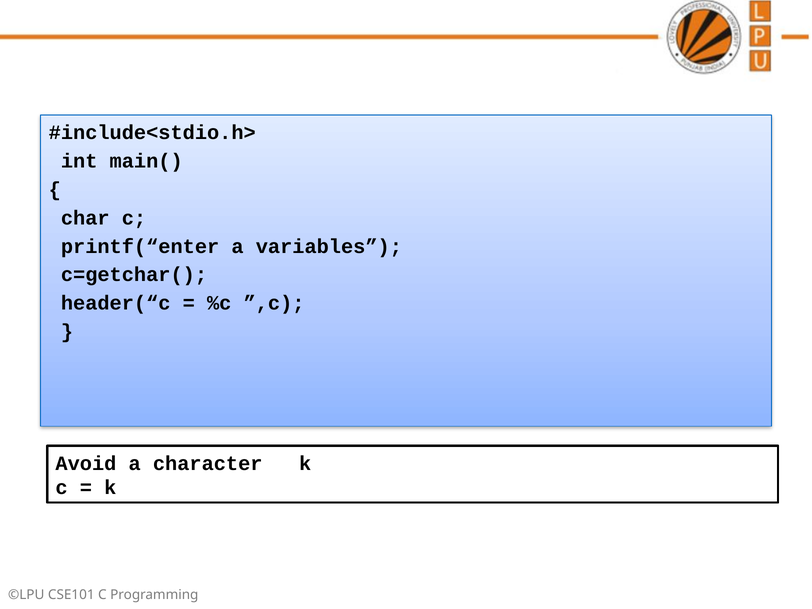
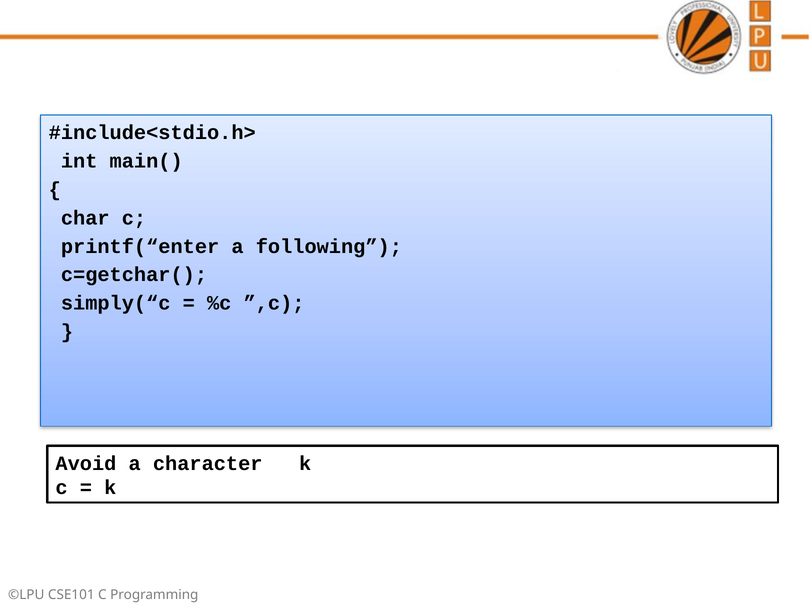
variables: variables -> following (329, 246)
header(“c: header(“c -> simply(“c (116, 303)
